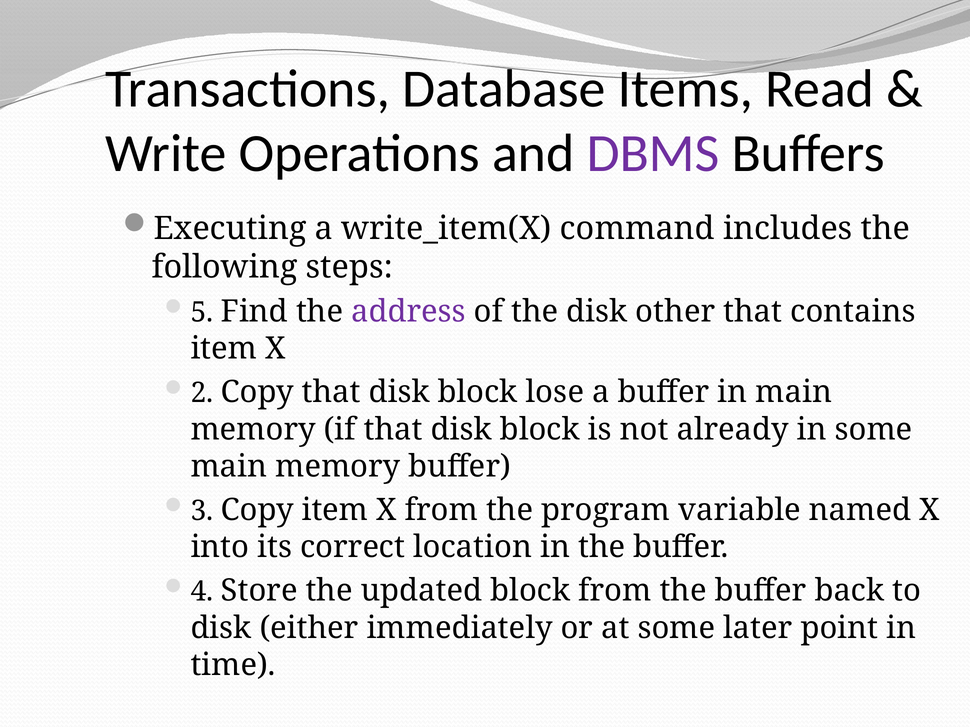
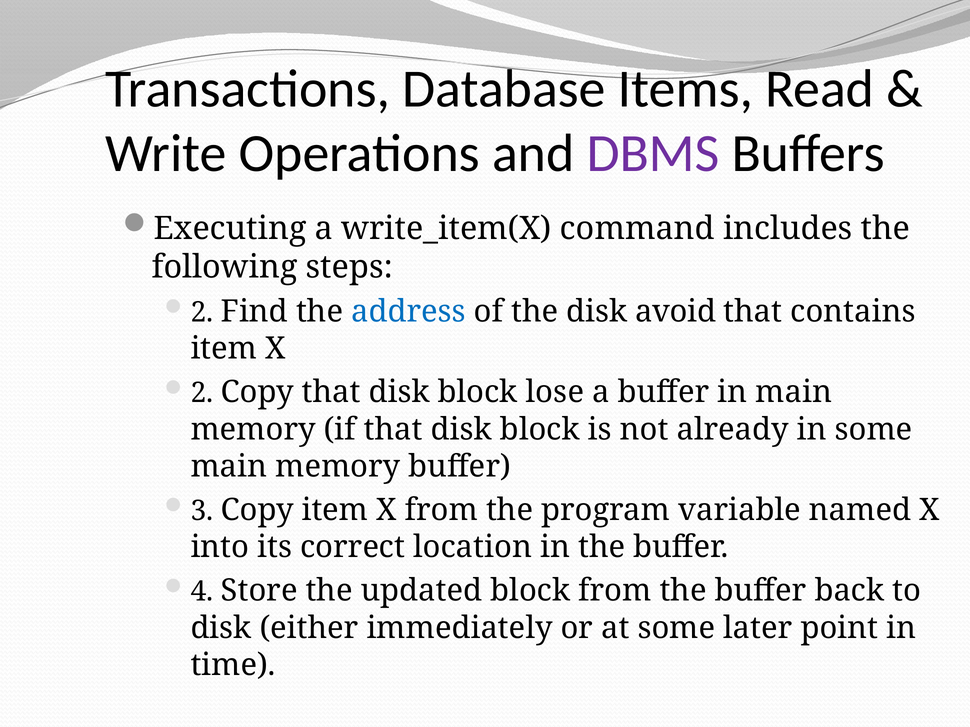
5: 5 -> 2 (202, 313)
address colour: purple -> blue (409, 312)
other: other -> avoid (676, 312)
